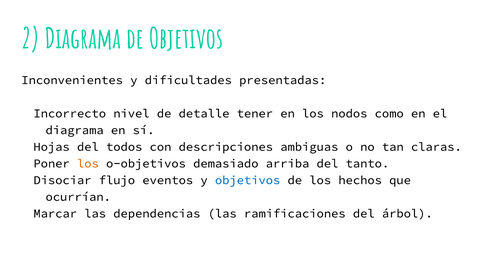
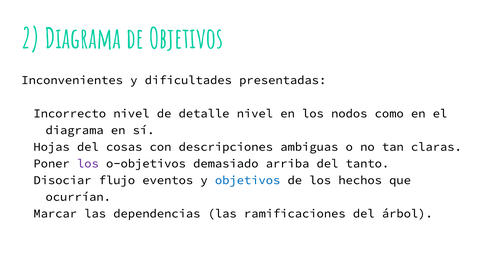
detalle tener: tener -> nivel (255, 114)
todos: todos -> cosas (124, 147)
los colour: orange -> purple (88, 164)
